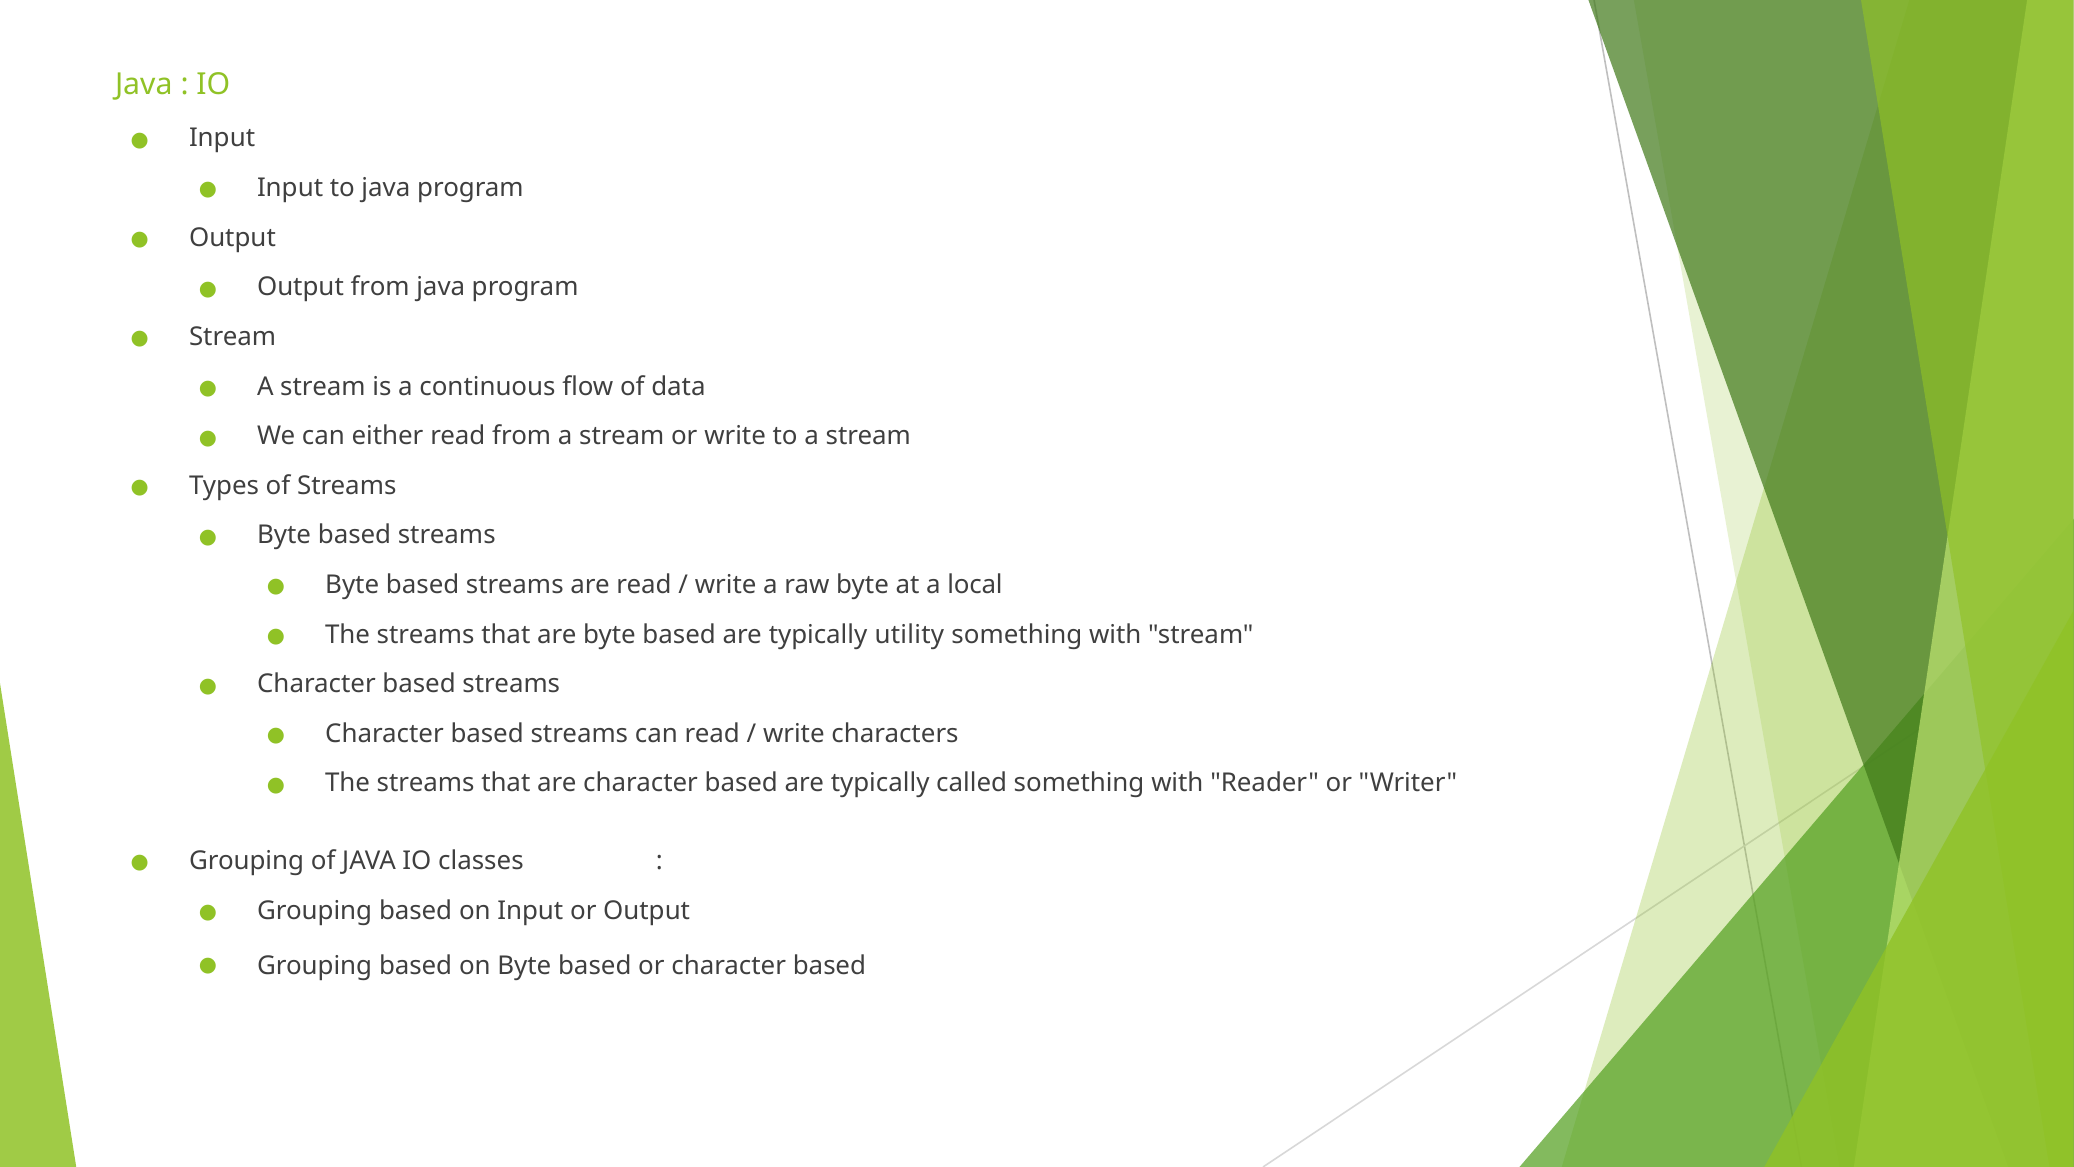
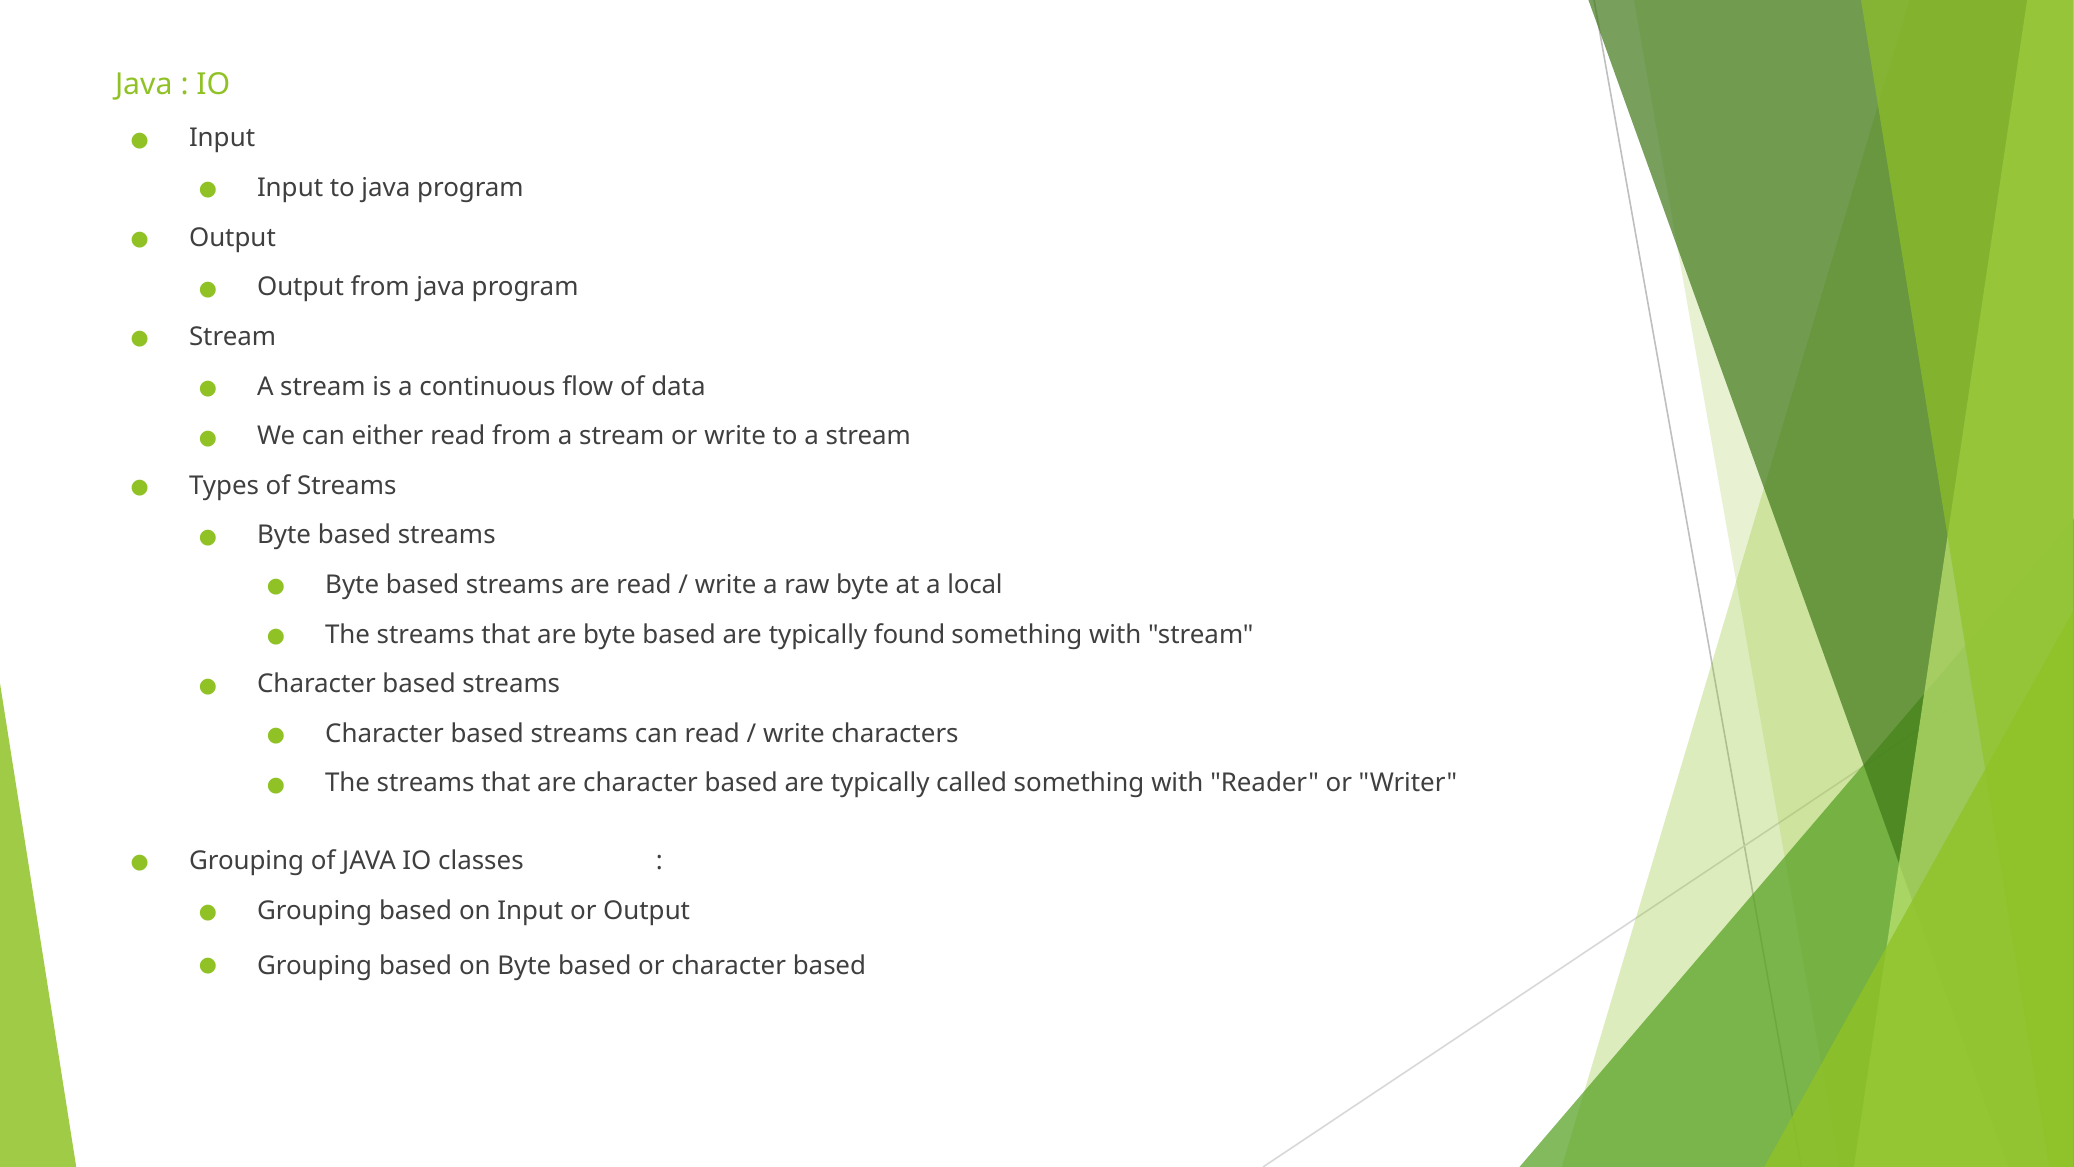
utility: utility -> found (910, 634)
